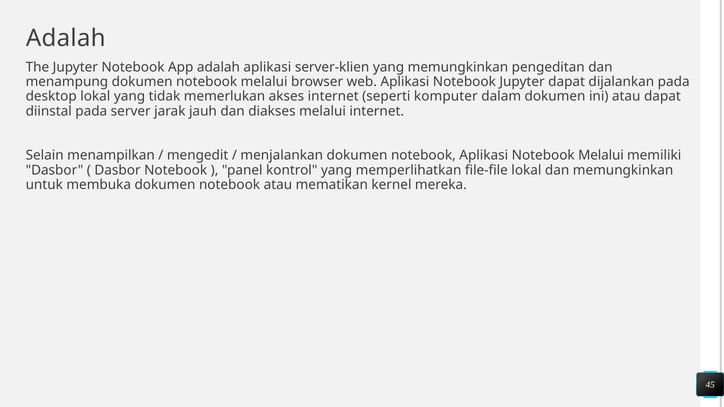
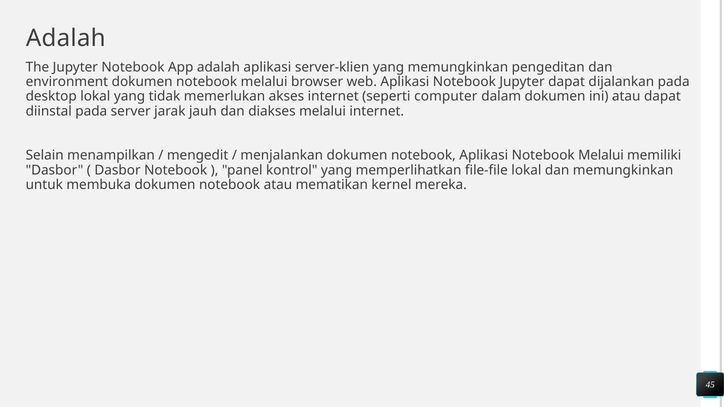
menampung: menampung -> environment (67, 82)
komputer: komputer -> computer (446, 96)
